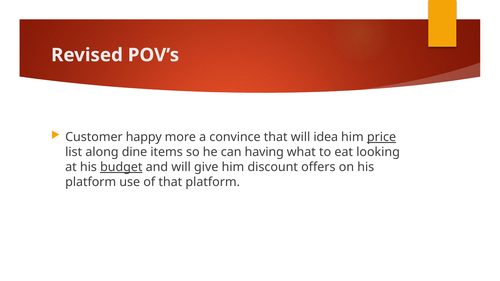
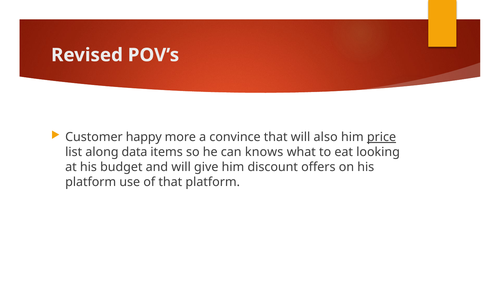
idea: idea -> also (326, 137)
dine: dine -> data (134, 152)
having: having -> knows (264, 152)
budget underline: present -> none (121, 167)
